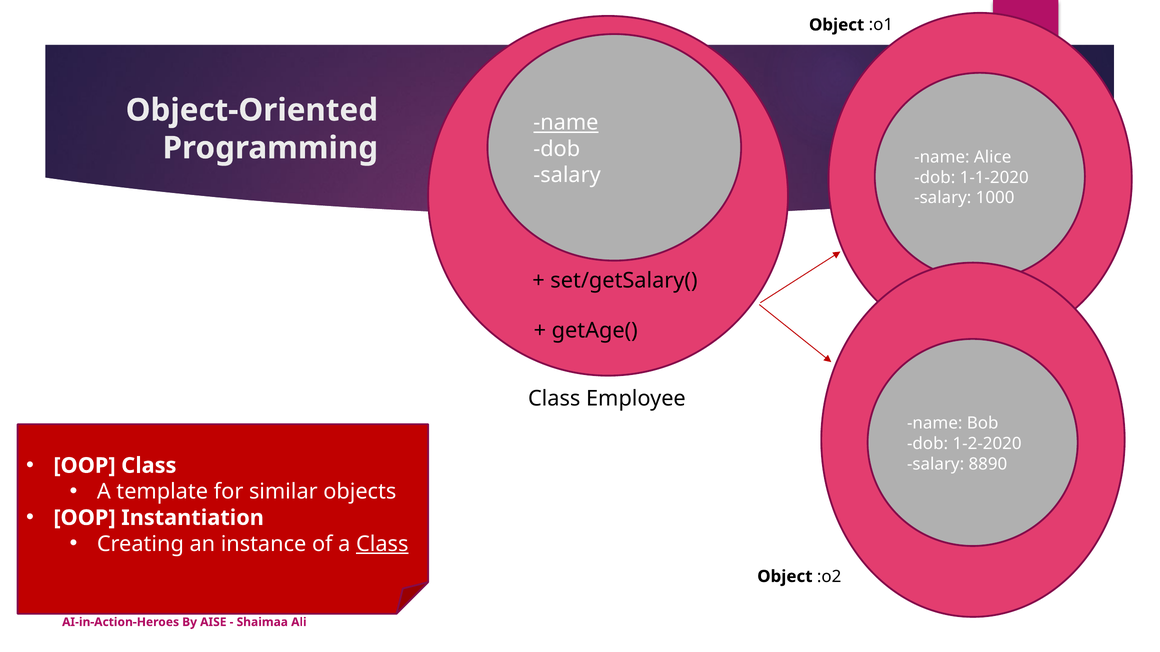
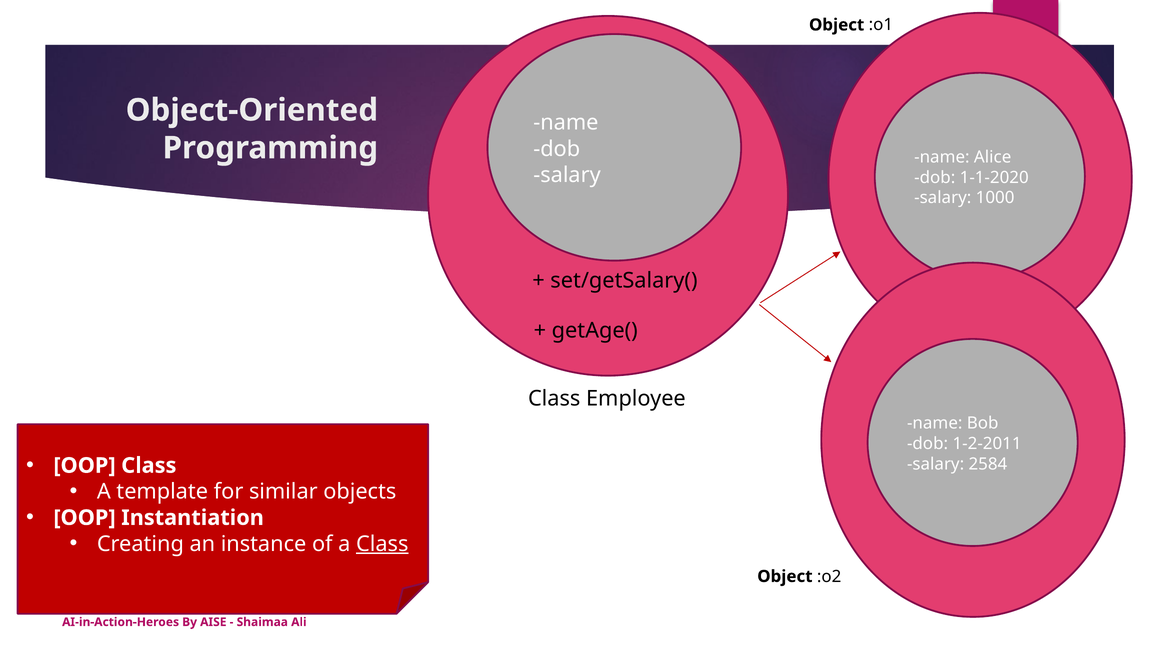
name underline: present -> none (566, 123)
1-2-2020: 1-2-2020 -> 1-2-2011 (987, 444)
8890: 8890 -> 2584 (988, 464)
